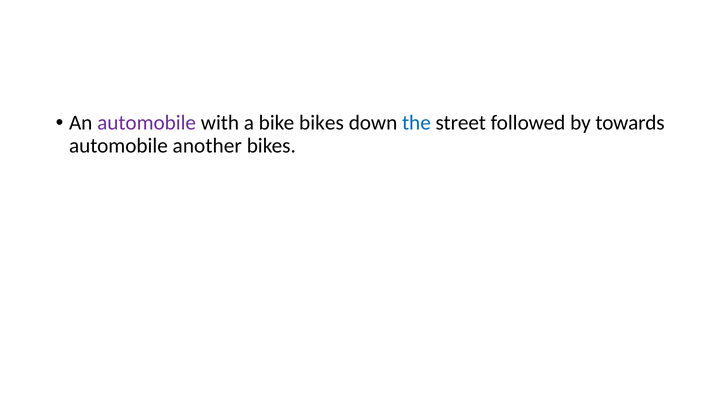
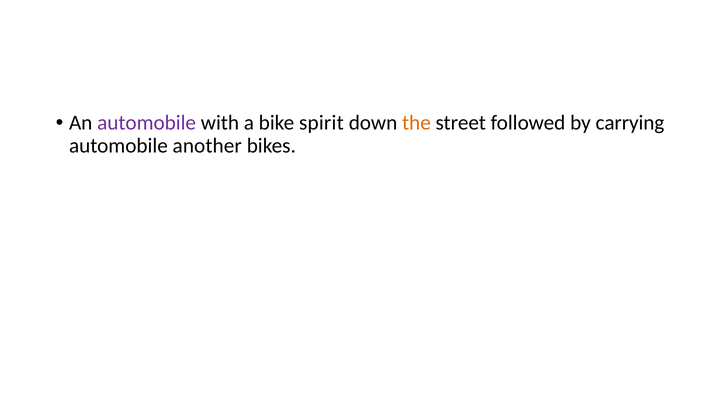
bike bikes: bikes -> spirit (321, 123)
the colour: blue -> orange (416, 123)
towards: towards -> carrying (630, 123)
